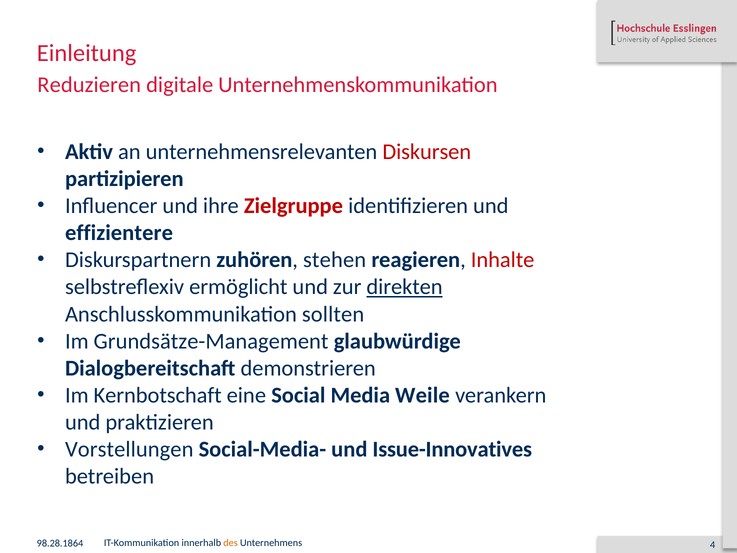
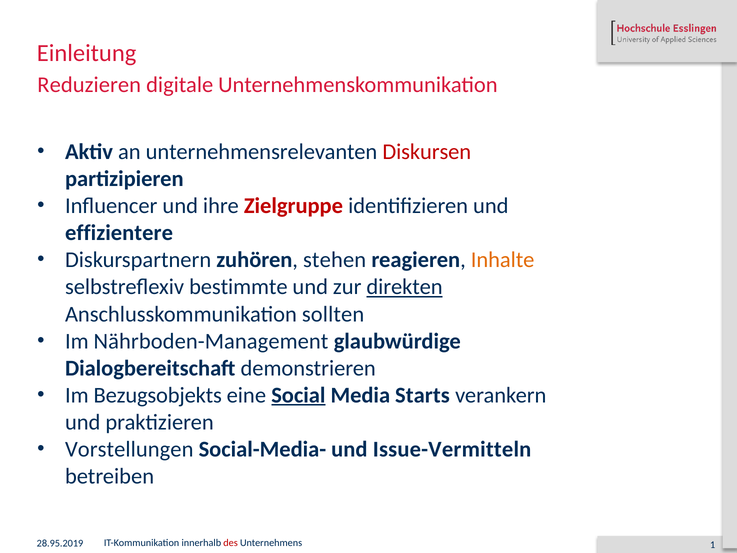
Inhalte colour: red -> orange (503, 260)
ermöglicht: ermöglicht -> bestimmte (238, 287)
Grundsätze-Management: Grundsätze-Management -> Nährboden-Management (211, 341)
Kernbotschaft: Kernbotschaft -> Bezugsobjekts (158, 395)
Social underline: none -> present (298, 395)
Weile: Weile -> Starts (422, 395)
Issue-Innovatives: Issue-Innovatives -> Issue-Vermitteln (452, 449)
98.28.1864: 98.28.1864 -> 28.95.2019 (60, 543)
des colour: orange -> red (231, 543)
4: 4 -> 1 (713, 545)
